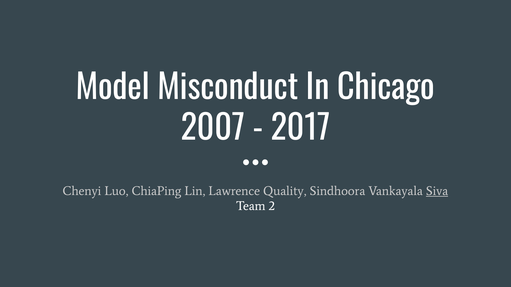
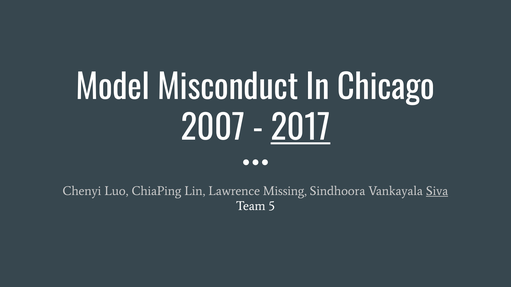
2017 underline: none -> present (301, 129)
Quality: Quality -> Missing (285, 191)
2: 2 -> 5 (272, 206)
